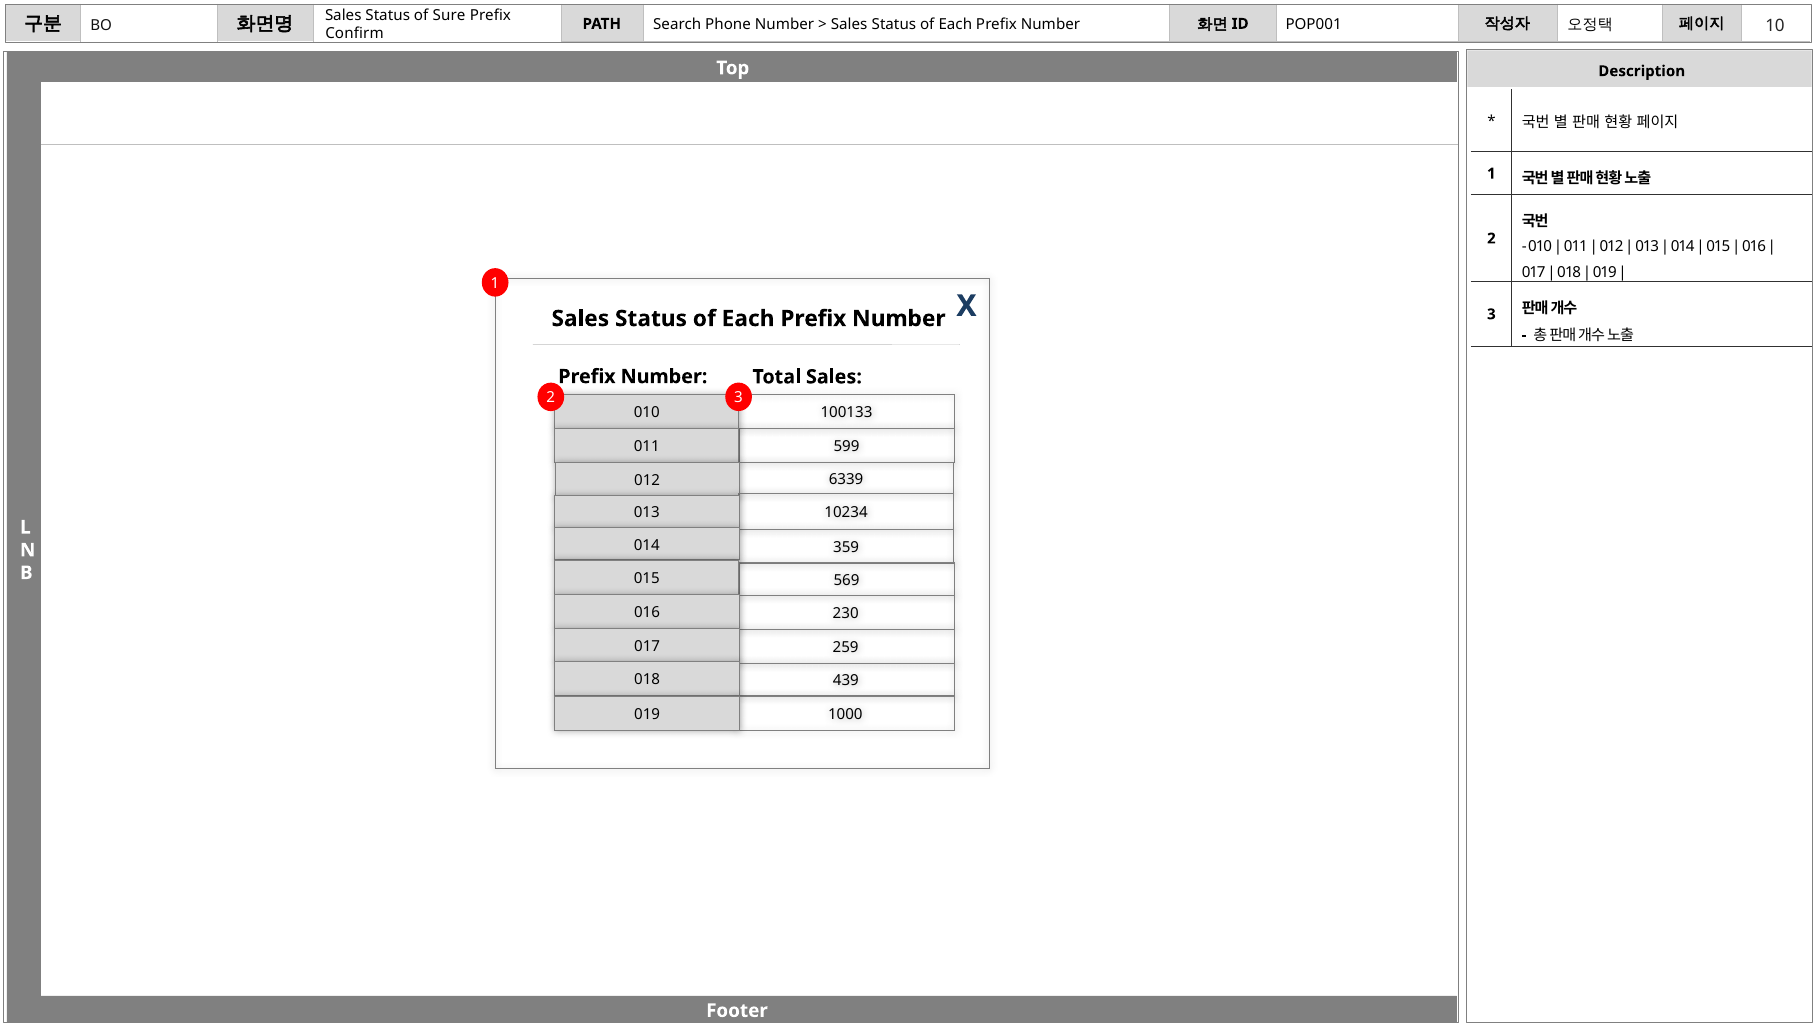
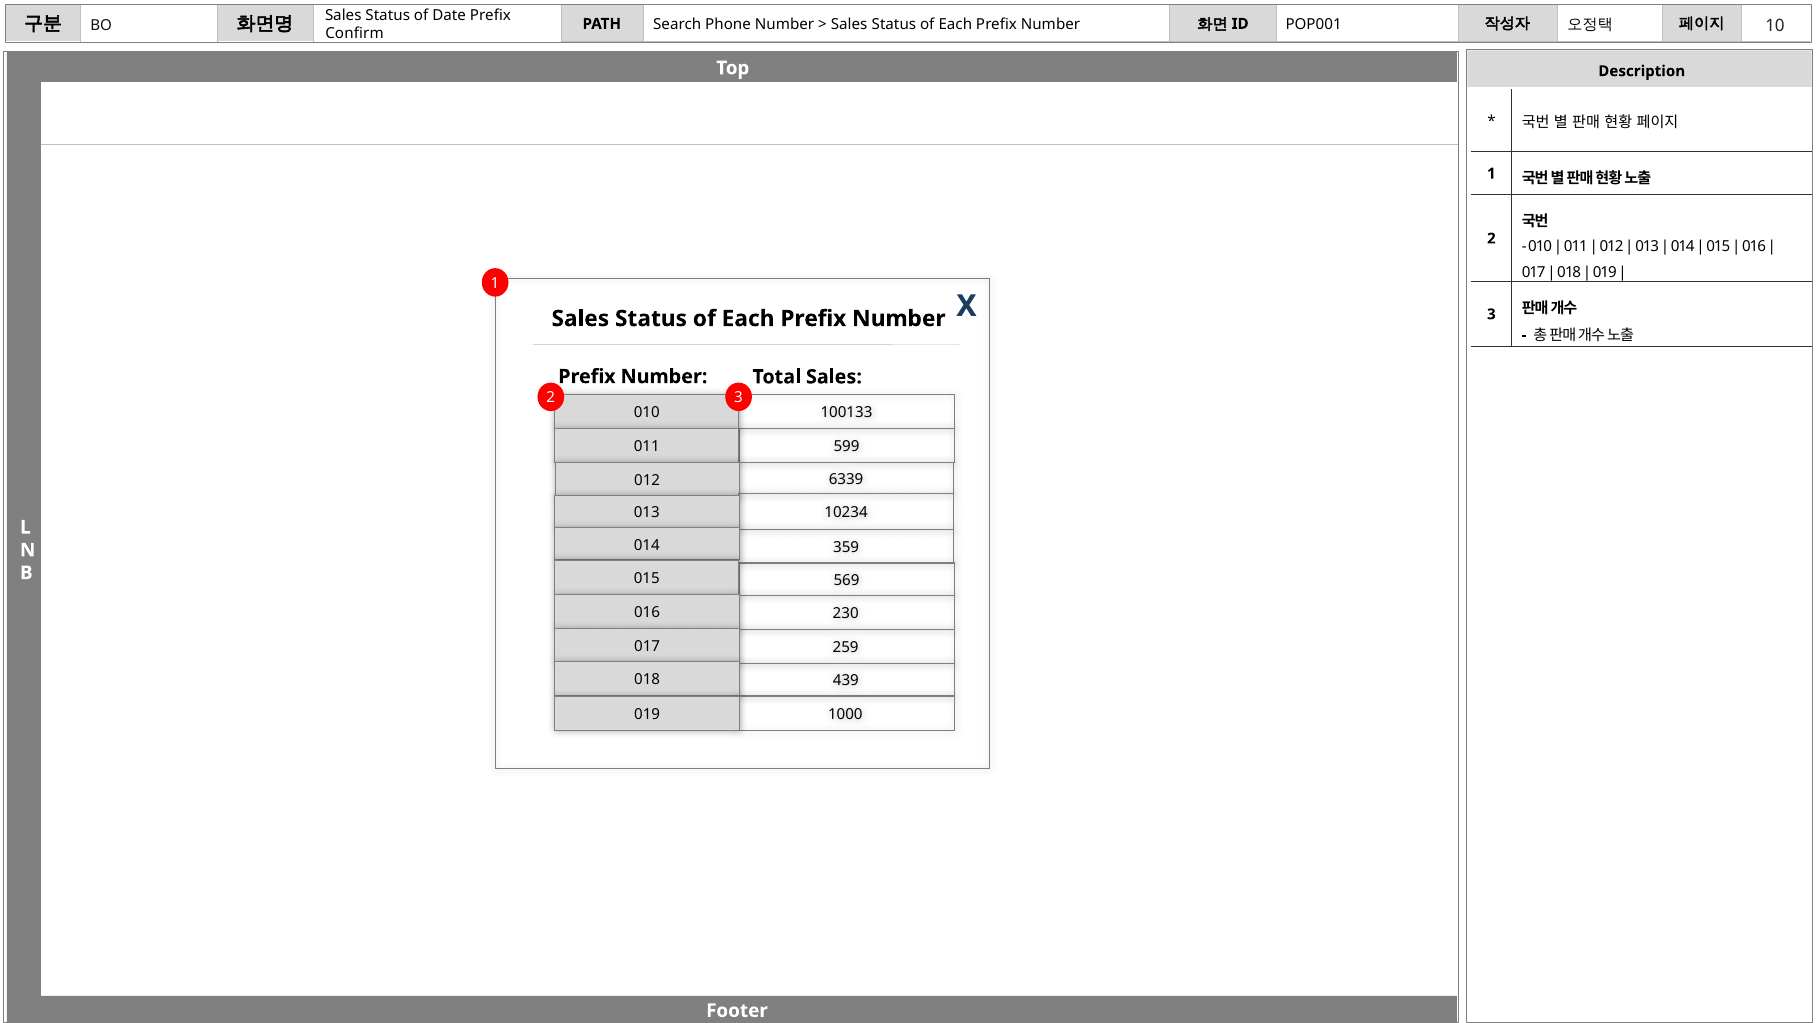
Sure: Sure -> Date (449, 15)
